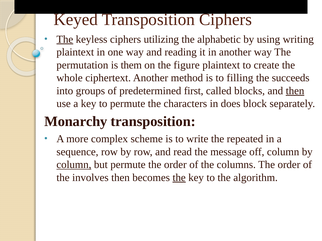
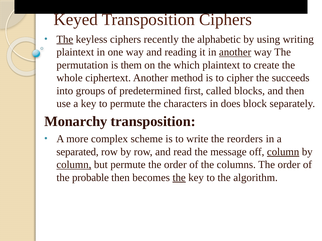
utilizing: utilizing -> recently (161, 39)
another underline: none -> present (235, 52)
figure: figure -> which (187, 65)
filling: filling -> cipher (240, 78)
then underline: present -> none (295, 91)
repeated: repeated -> reorders (245, 139)
sequence: sequence -> separated (77, 152)
column underline: none -> present (283, 152)
involves: involves -> probable (90, 178)
